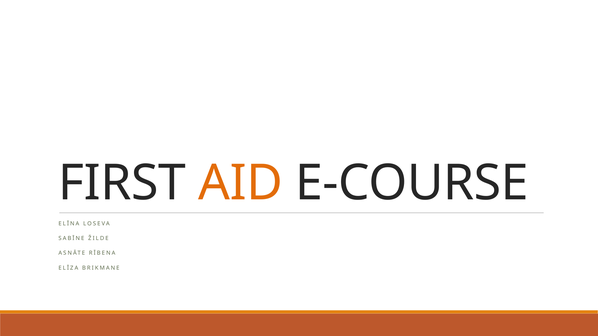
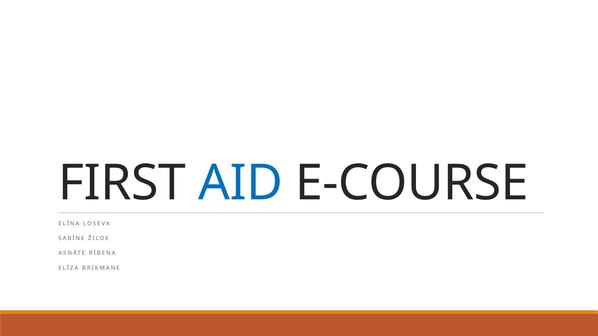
AID colour: orange -> blue (241, 183)
